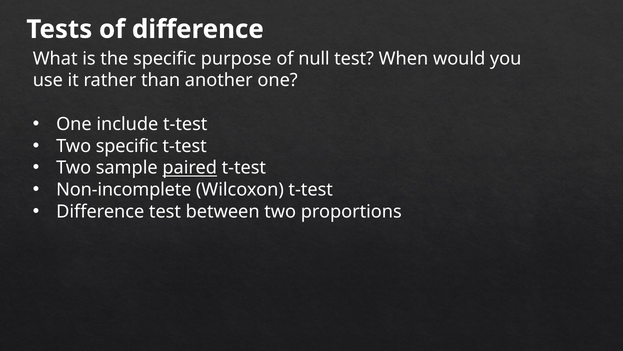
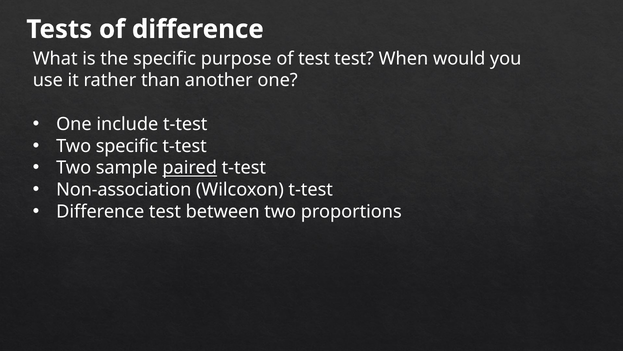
of null: null -> test (314, 58)
Non-incomplete: Non-incomplete -> Non-association (124, 189)
